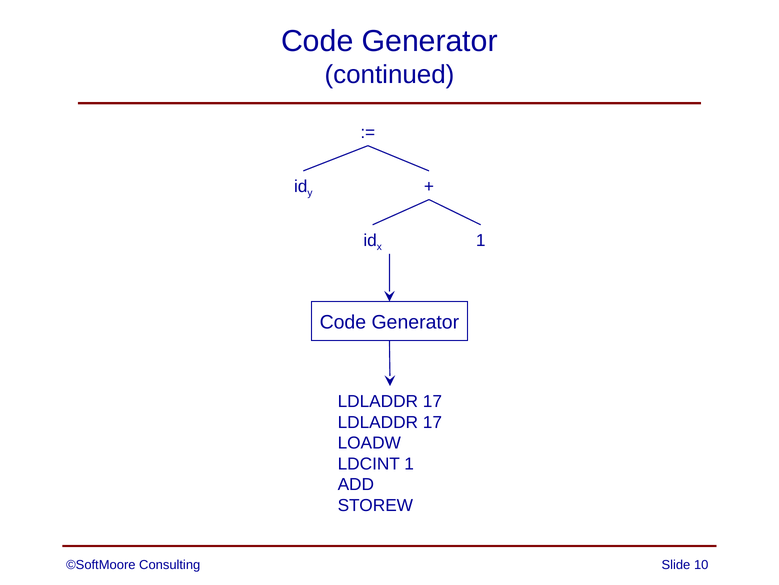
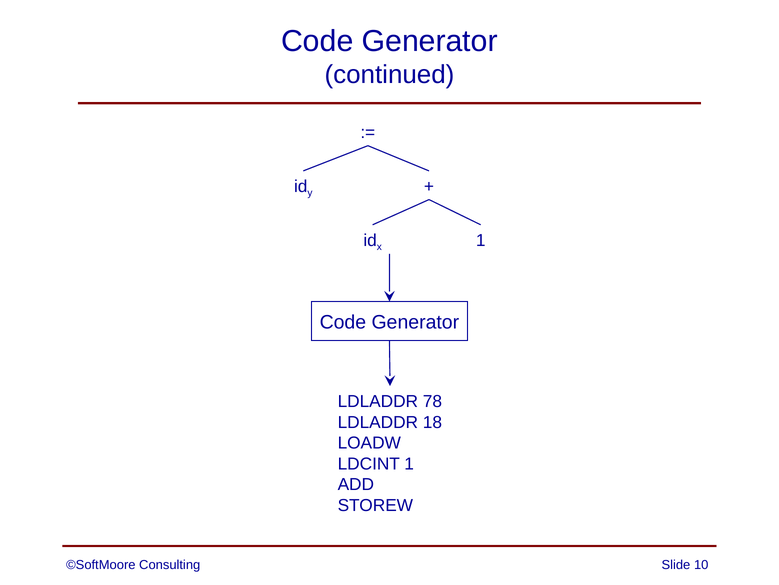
17: 17 -> 78 (432, 401)
17: 17 -> 18 (432, 422)
